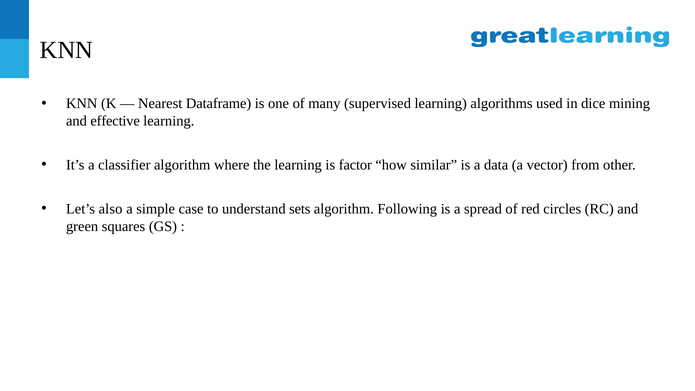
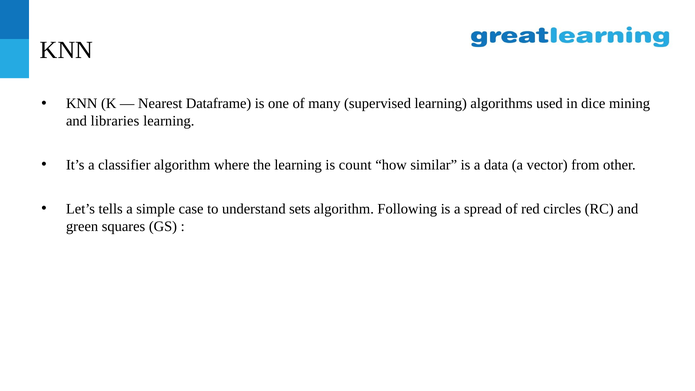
effective: effective -> libraries (115, 121)
factor: factor -> count (355, 165)
also: also -> tells (111, 209)
